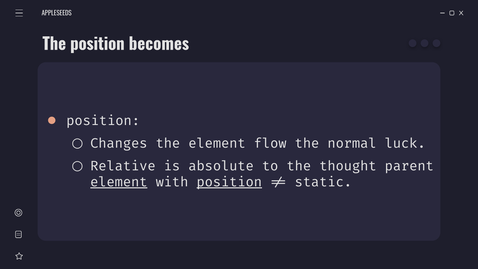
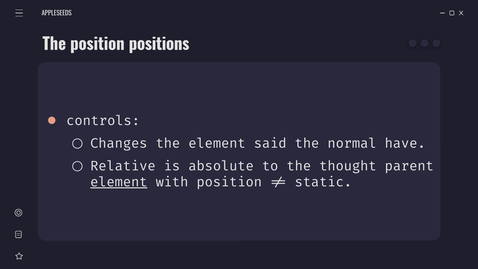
becomes: becomes -> positions (159, 44)
position: position -> controls (103, 121)
flow: flow -> said (270, 143)
luck: luck -> have (405, 143)
position underline: present -> none (229, 182)
